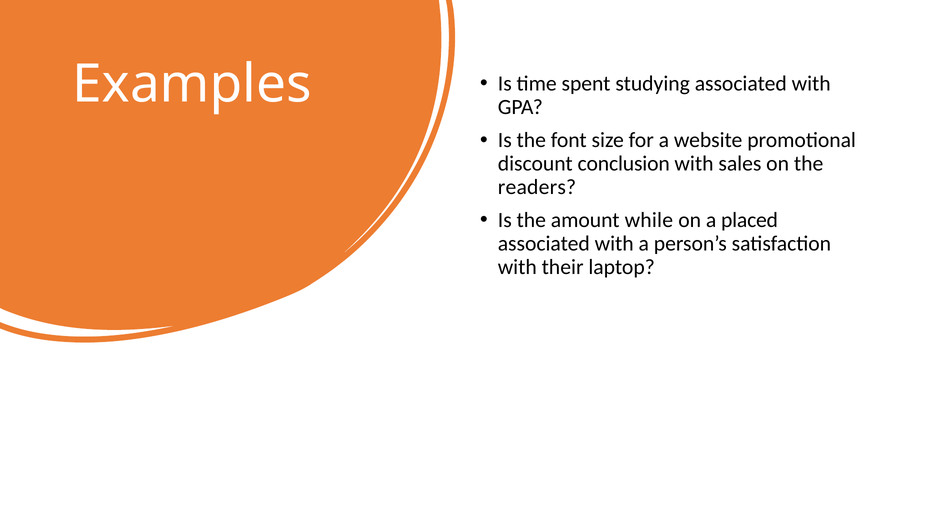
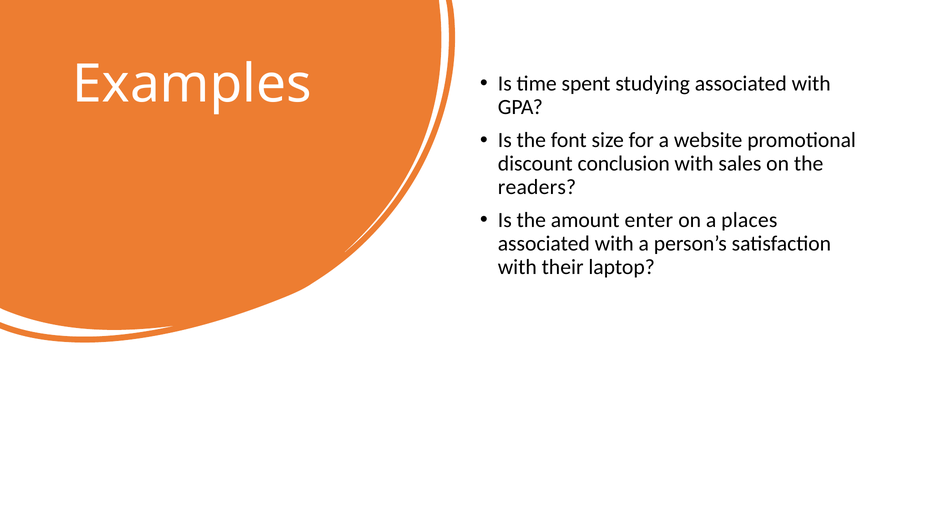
while: while -> enter (649, 220)
placed: placed -> places (749, 220)
